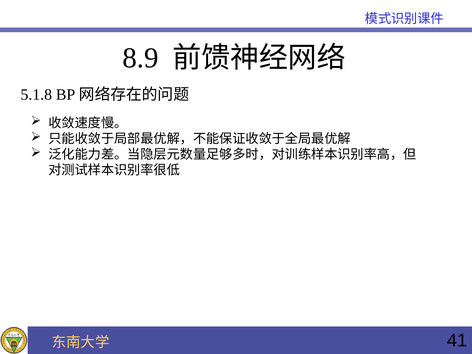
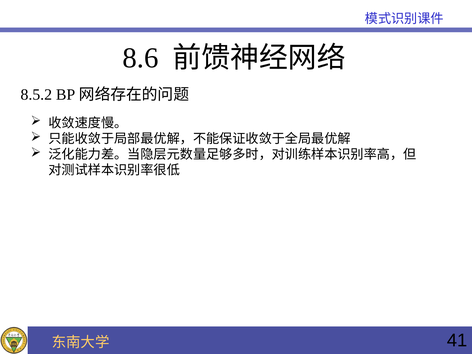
8.9: 8.9 -> 8.6 (140, 58)
5.1.8: 5.1.8 -> 8.5.2 (36, 95)
